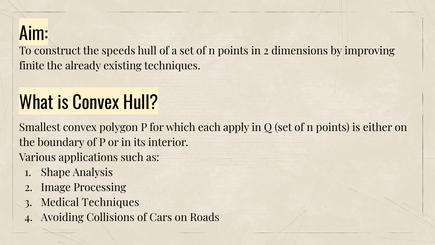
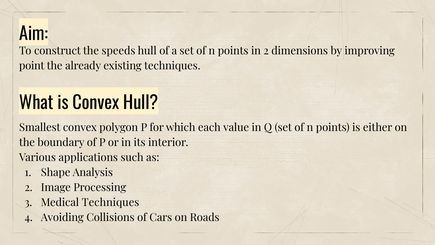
finite: finite -> point (32, 66)
apply: apply -> value (236, 127)
